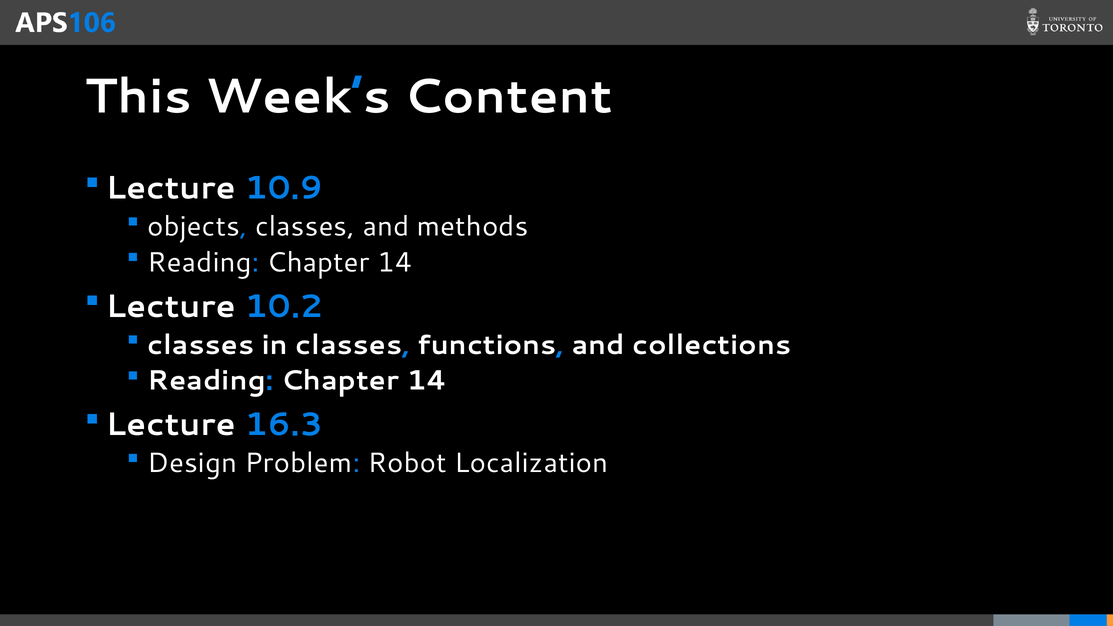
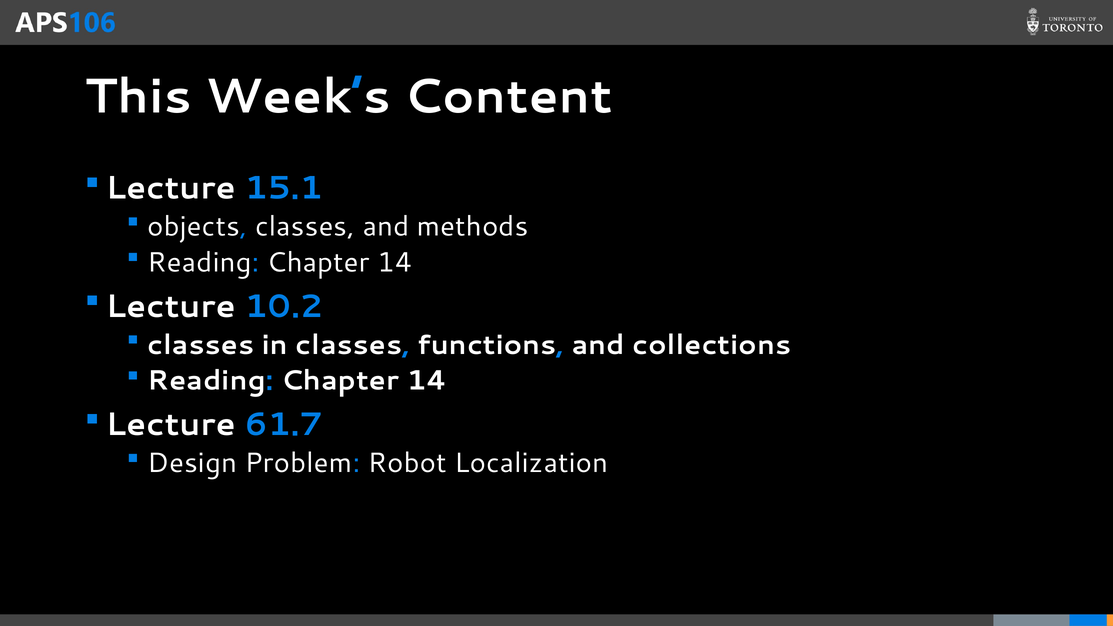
10.9: 10.9 -> 15.1 (284, 188)
16.3: 16.3 -> 61.7 (284, 425)
